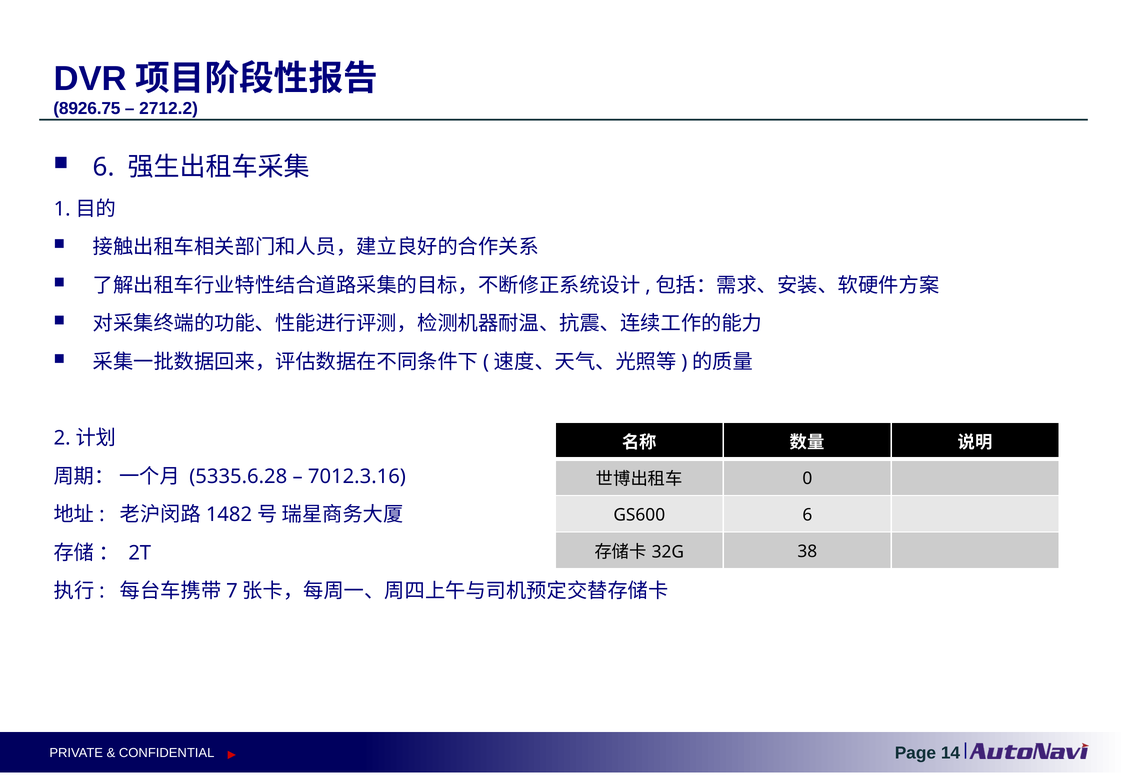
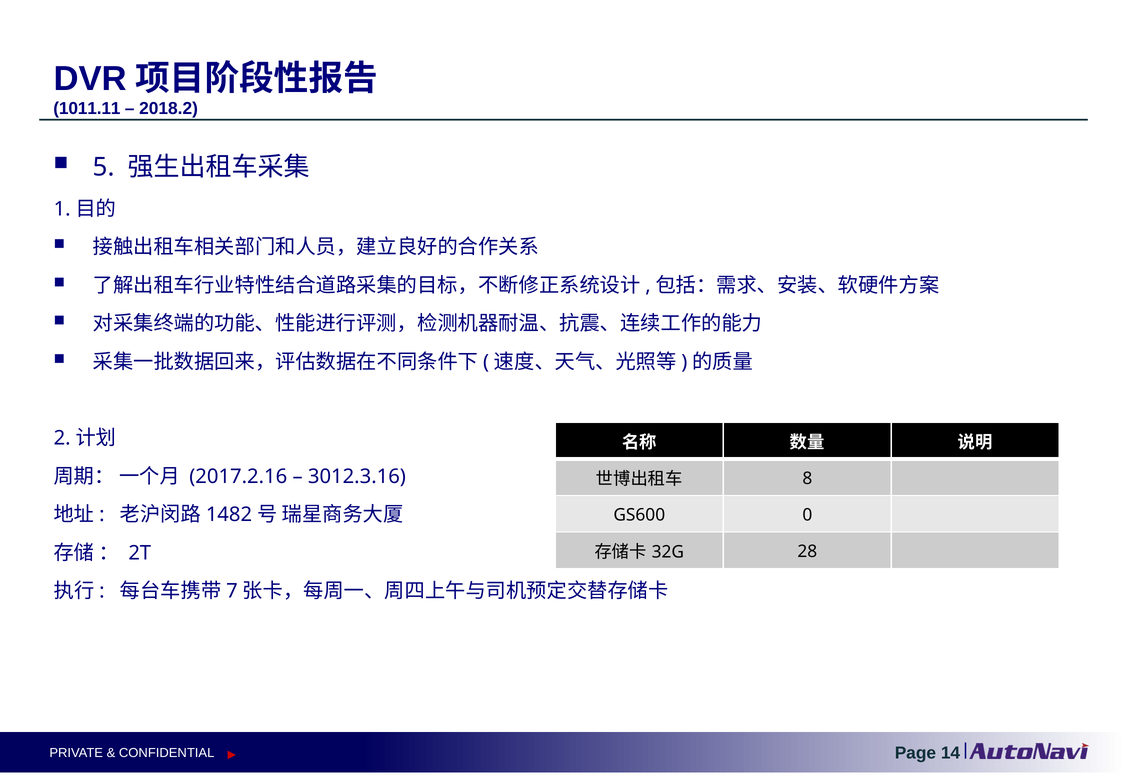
8926.75: 8926.75 -> 1011.11 (87, 109)
2712.2: 2712.2 -> 2018.2 (169, 109)
6: 6 -> 5 (104, 167)
5335.6.28: 5335.6.28 -> 2017.2.16 (238, 477)
7012.3.16: 7012.3.16 -> 3012.3.16 (357, 477)
0: 0 -> 8 (807, 478)
GS600 6: 6 -> 0 (807, 515)
38: 38 -> 28 (807, 552)
